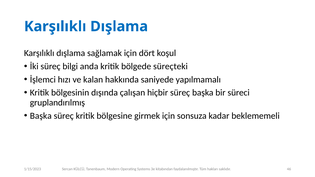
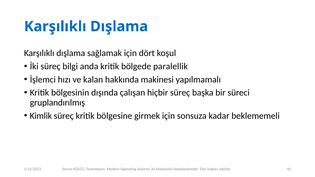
süreçteki: süreçteki -> paralellik (170, 66)
saniyede: saniyede -> makinesi (157, 80)
Başka: Başka -> Kimlik (41, 116)
